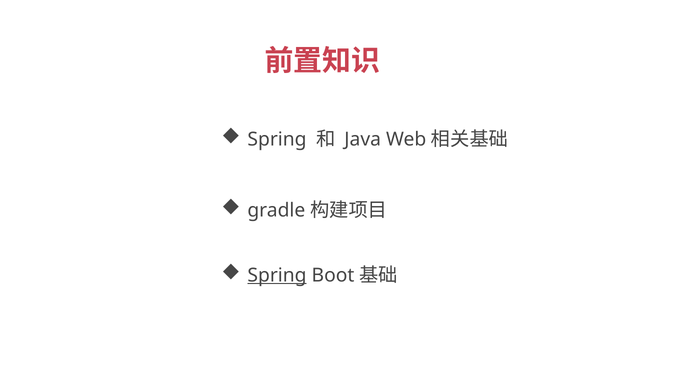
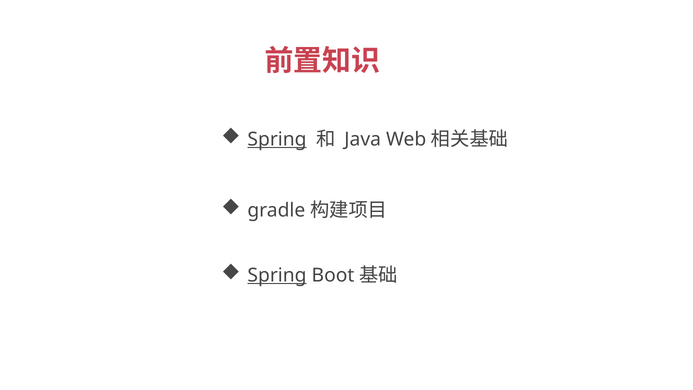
Spring underline: none -> present (277, 139)
